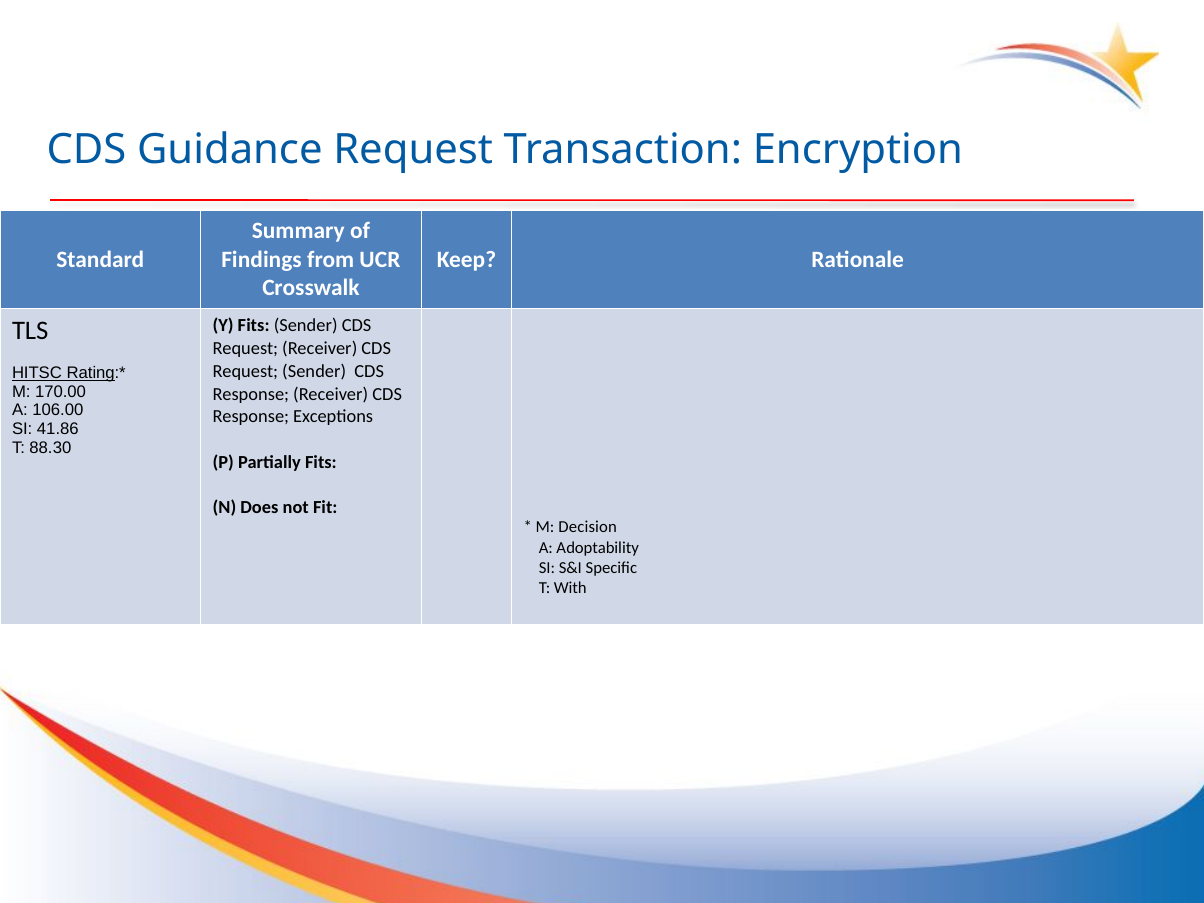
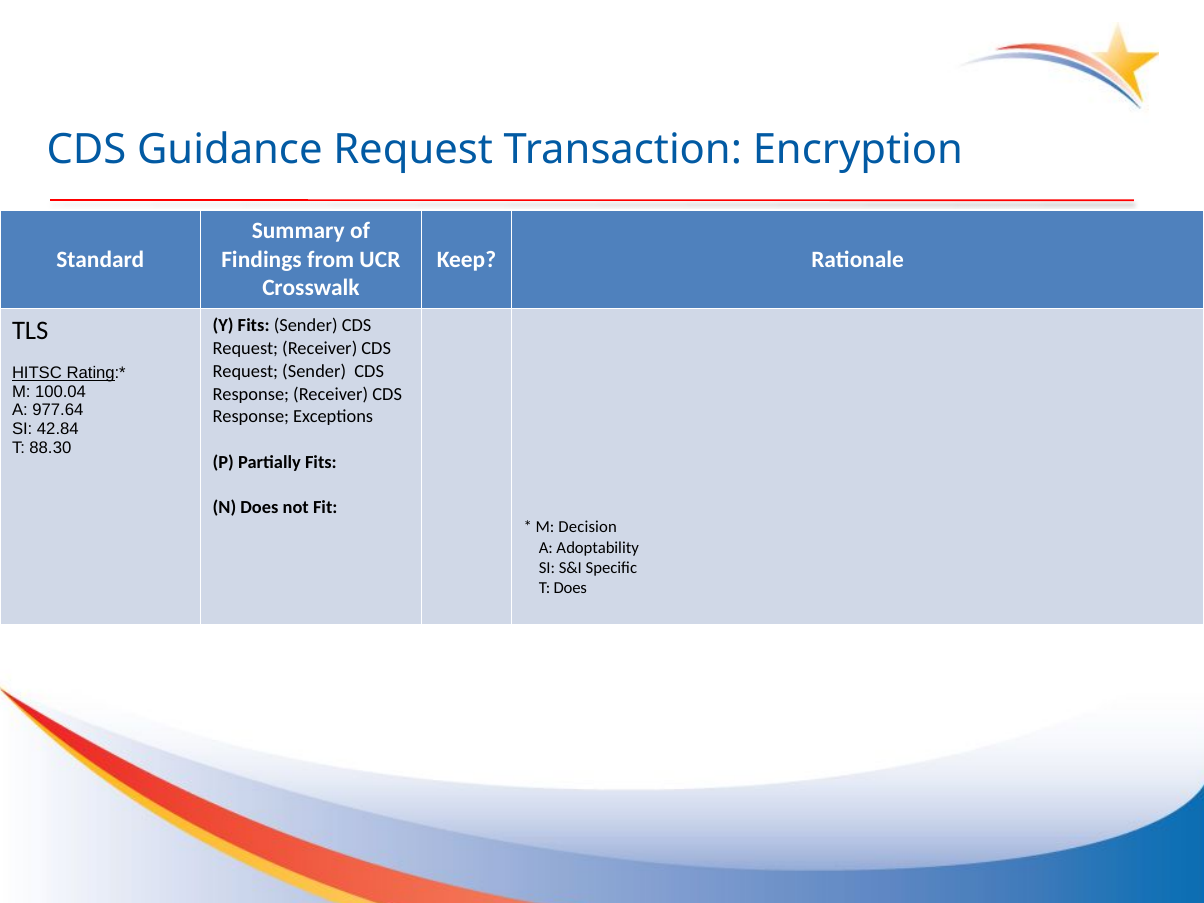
170.00: 170.00 -> 100.04 (61, 392)
106.00: 106.00 -> 977.64 (58, 410)
41.86: 41.86 -> 42.84 (58, 429)
T With: With -> Does (570, 588)
